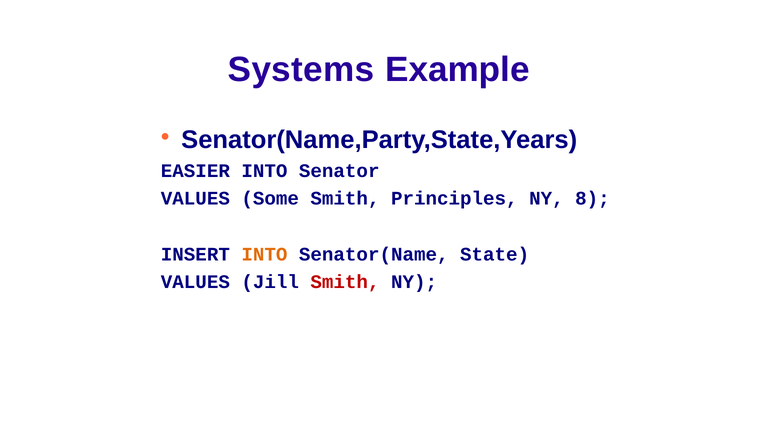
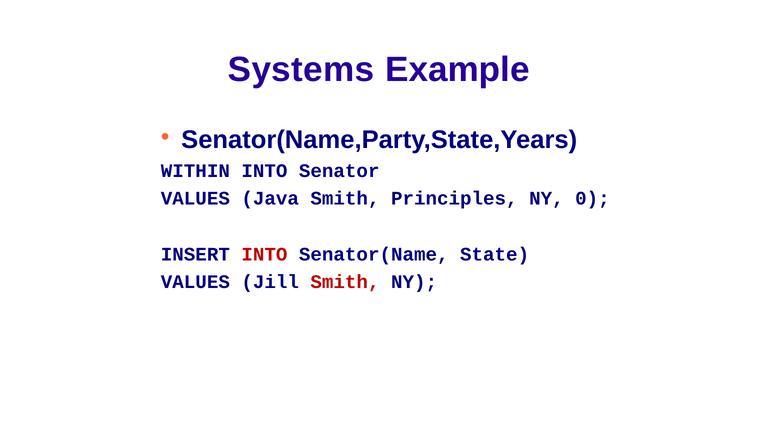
EASIER: EASIER -> WITHIN (195, 171)
Some: Some -> Java (270, 199)
8: 8 -> 0 (592, 199)
INTO colour: orange -> red (264, 254)
